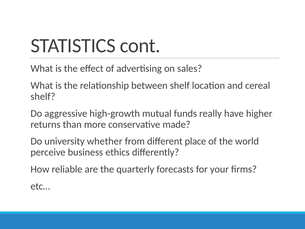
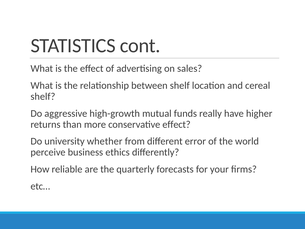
conservative made: made -> effect (176, 124)
place: place -> error (195, 141)
